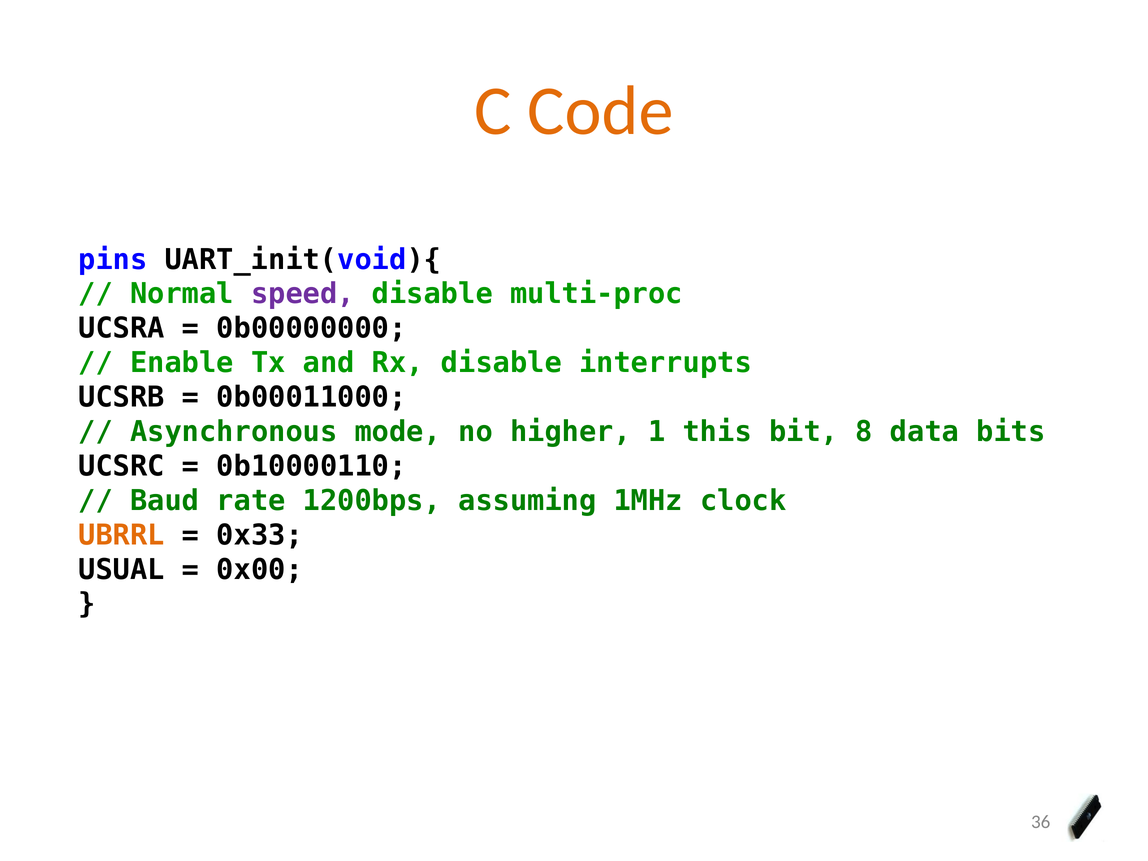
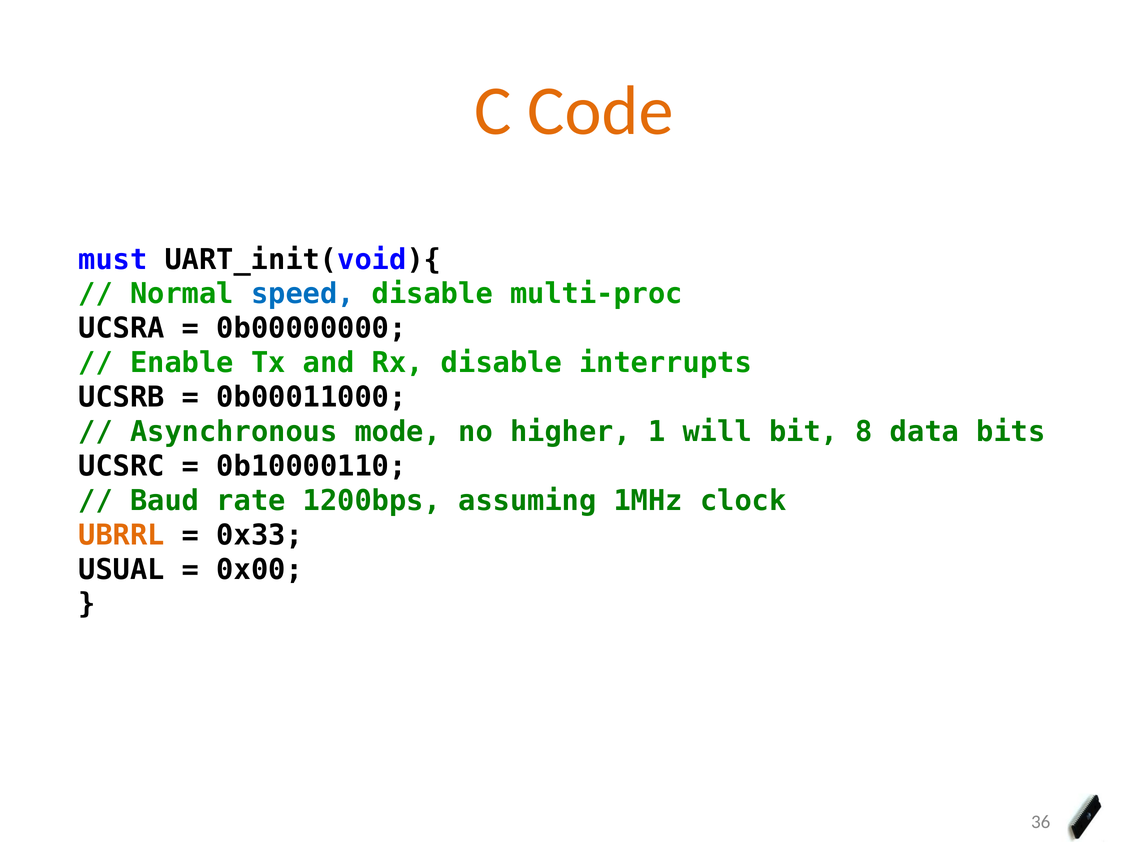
pins: pins -> must (113, 260)
speed colour: purple -> blue (303, 294)
this: this -> will (717, 432)
